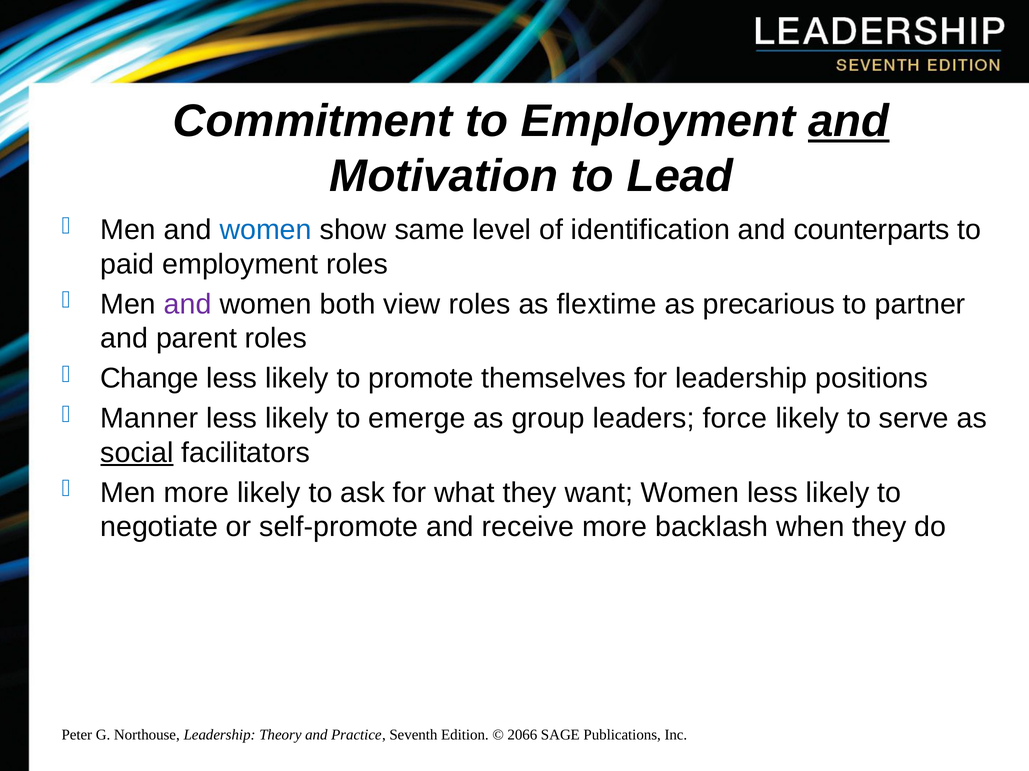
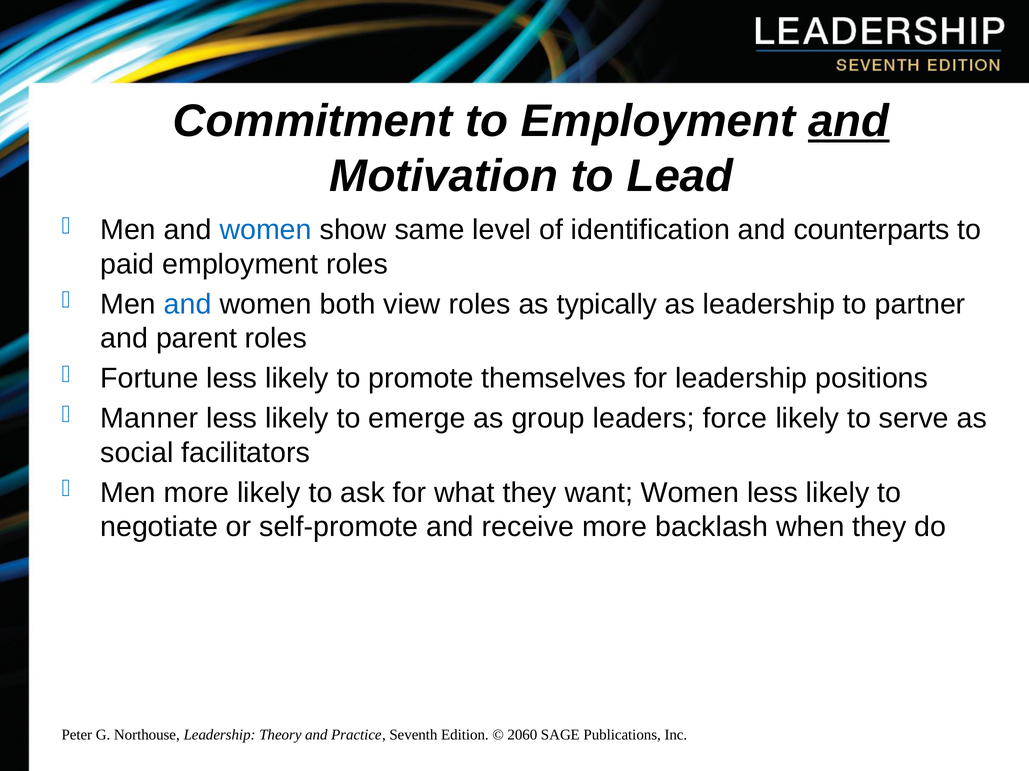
and colour: purple -> blue (188, 304)
flextime: flextime -> typically (607, 304)
as precarious: precarious -> leadership (769, 304)
Change: Change -> Fortune (149, 379)
social underline: present -> none (137, 453)
2066: 2066 -> 2060 (522, 735)
